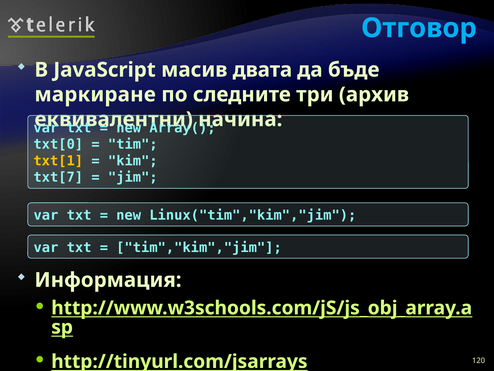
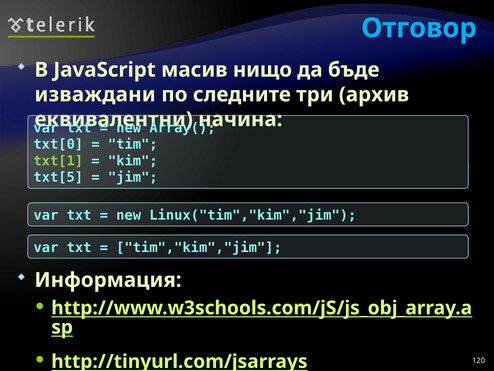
двата: двата -> нищо (262, 70)
маркиране: маркиране -> изваждани (95, 94)
txt[1 colour: yellow -> light green (58, 161)
txt[7: txt[7 -> txt[5 (58, 177)
